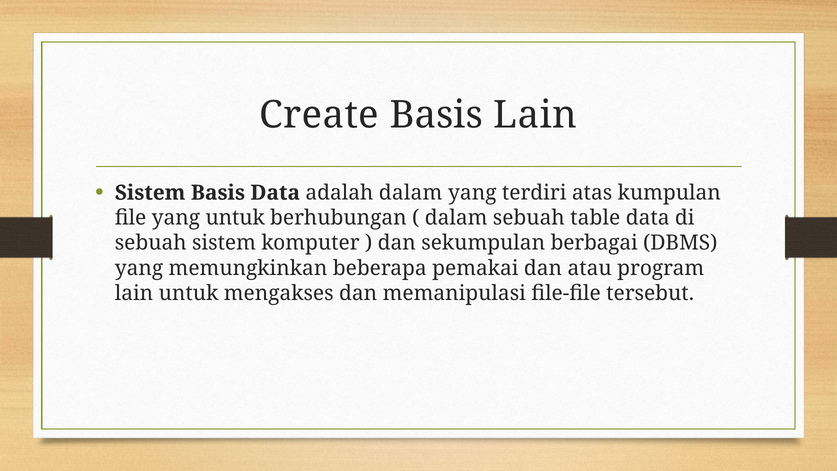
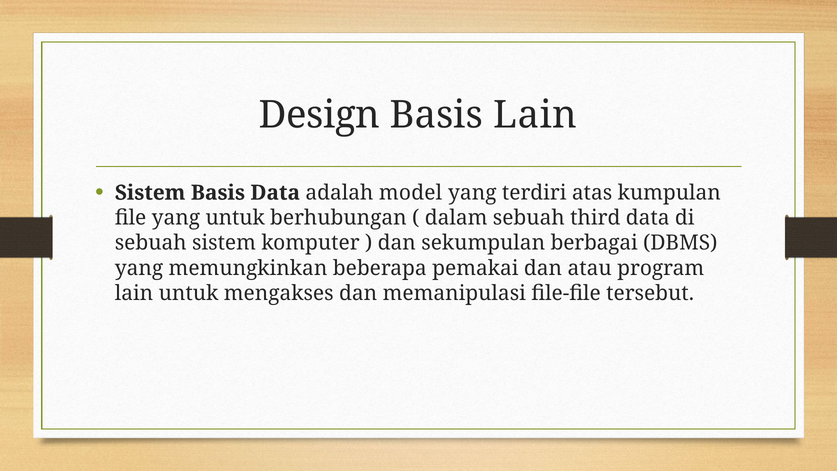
Create: Create -> Design (319, 115)
adalah dalam: dalam -> model (411, 193)
table: table -> third (595, 218)
